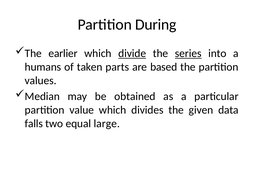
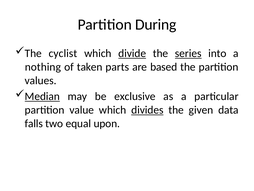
earlier: earlier -> cyclist (63, 53)
humans: humans -> nothing (43, 67)
Median underline: none -> present (42, 96)
obtained: obtained -> exclusive (135, 96)
divides underline: none -> present (147, 110)
large: large -> upon (107, 123)
